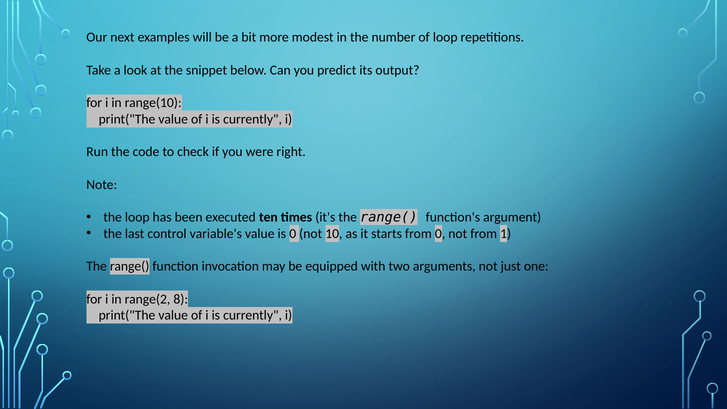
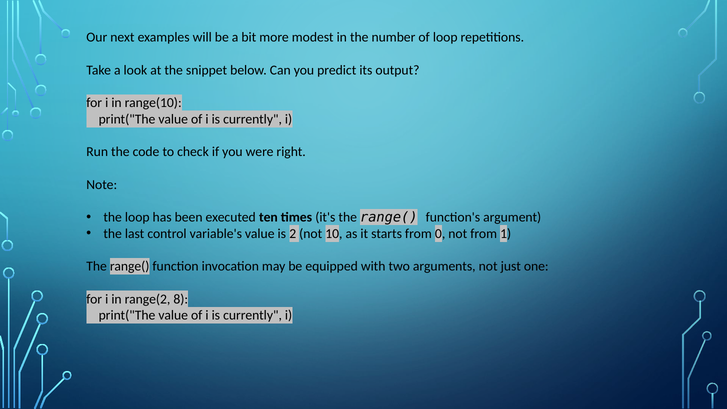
is 0: 0 -> 2 (293, 234)
